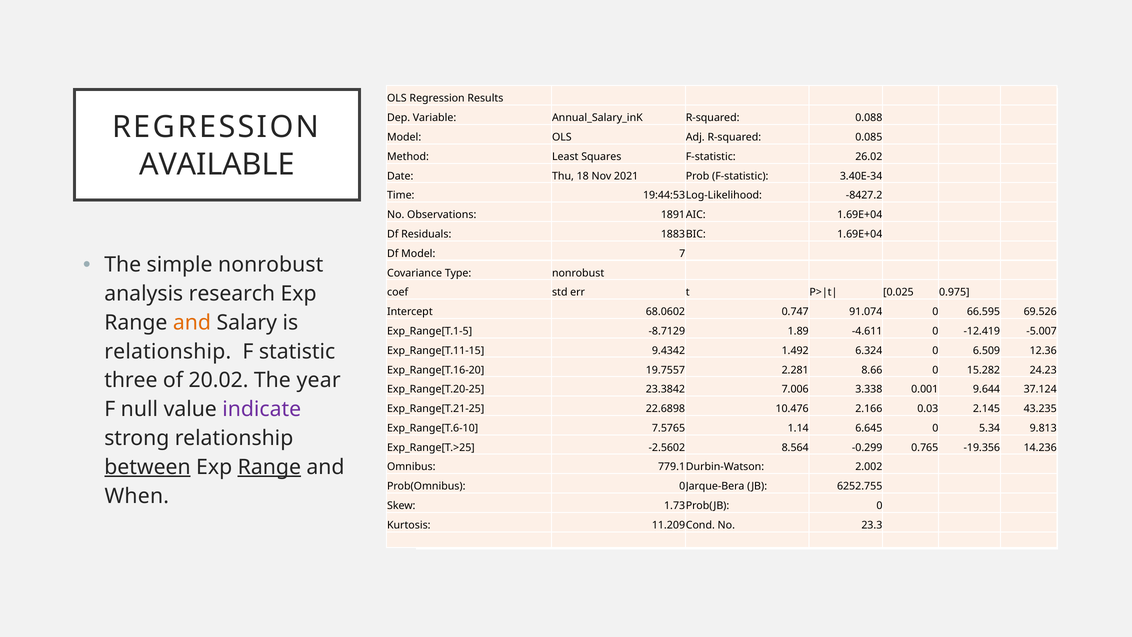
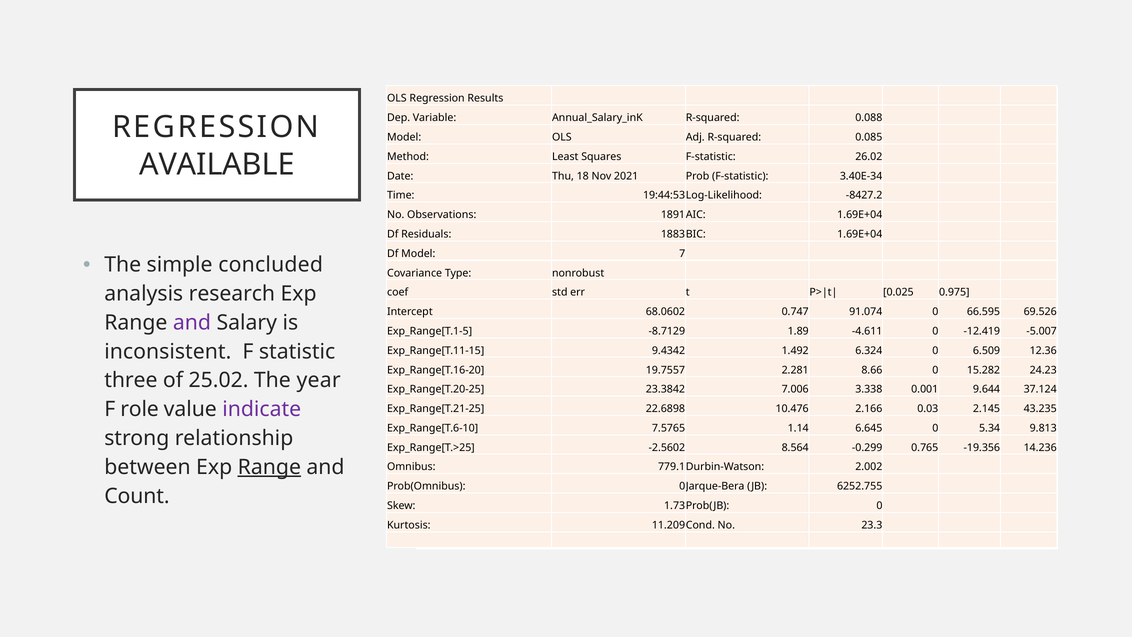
simple nonrobust: nonrobust -> concluded (271, 265)
and colour: orange -> purple (192, 323)
relationship: relationship -> inconsistent (168, 351)
20.02: 20.02 -> 25.02 (219, 380)
null: null -> role (140, 409)
between underline: present -> none (147, 467)
When: When -> Count (137, 496)
